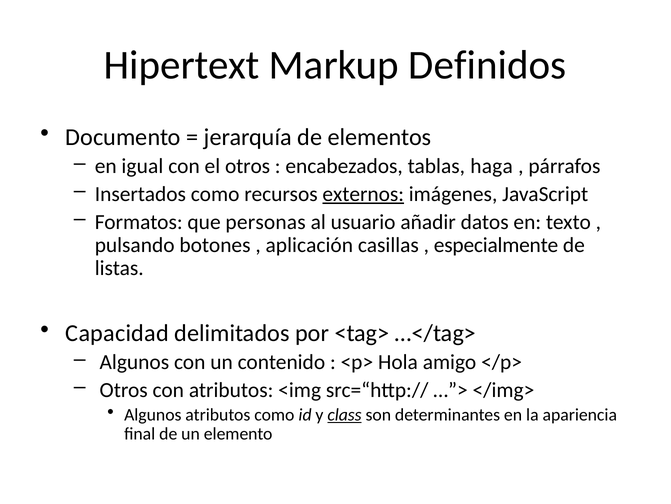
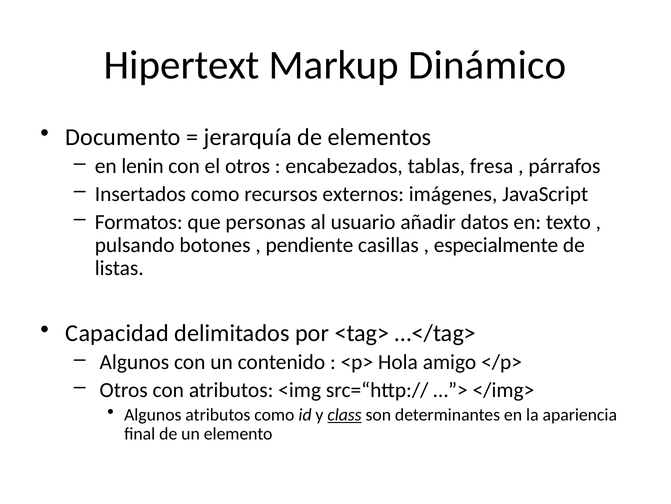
Definidos: Definidos -> Dinámico (487, 65)
igual: igual -> lenin (143, 166)
haga: haga -> fresa (492, 166)
externos underline: present -> none (363, 194)
aplicación: aplicación -> pendiente (309, 245)
